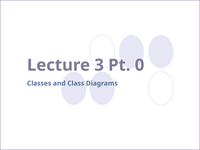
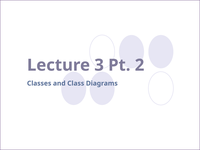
0: 0 -> 2 (140, 65)
